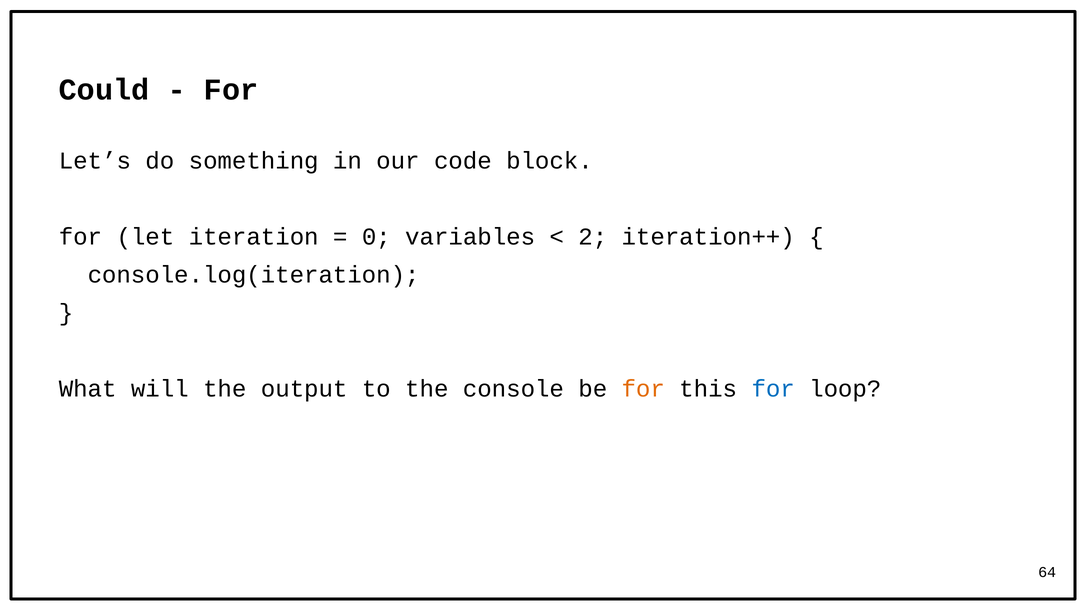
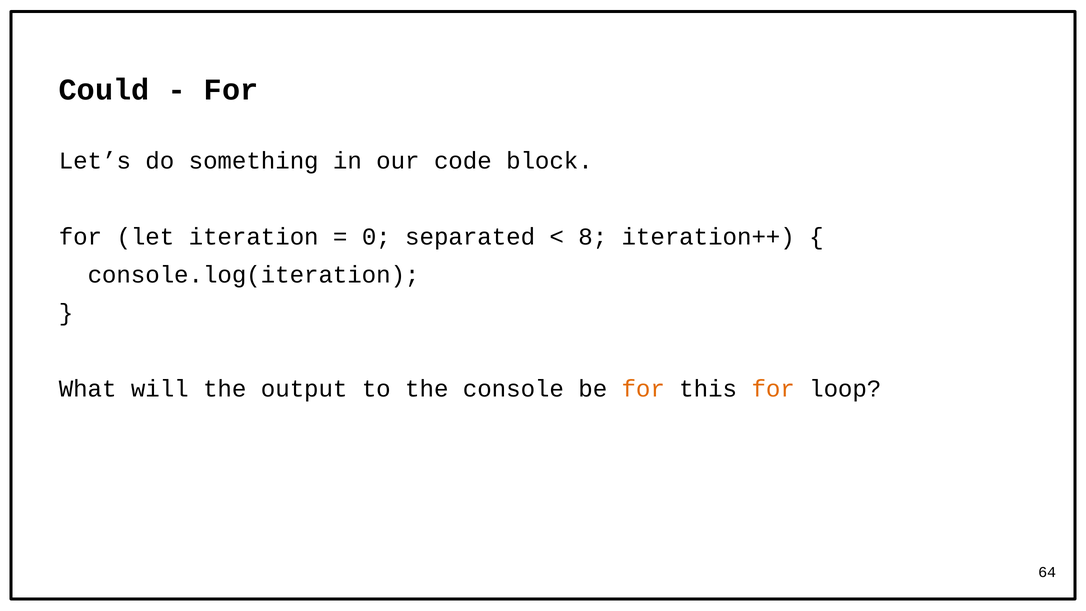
variables: variables -> separated (470, 237)
2: 2 -> 8 (593, 237)
for colour: blue -> orange (773, 389)
